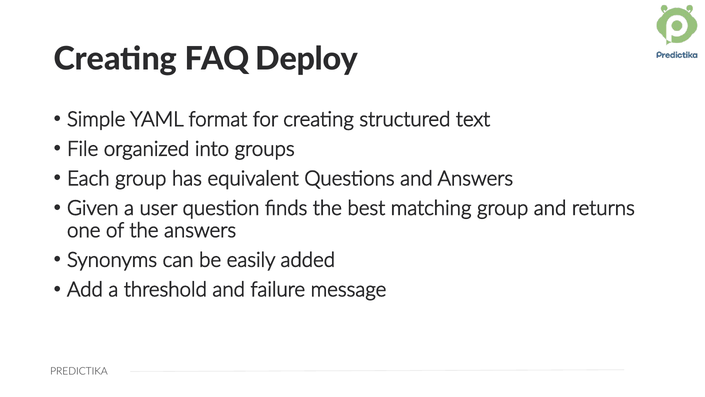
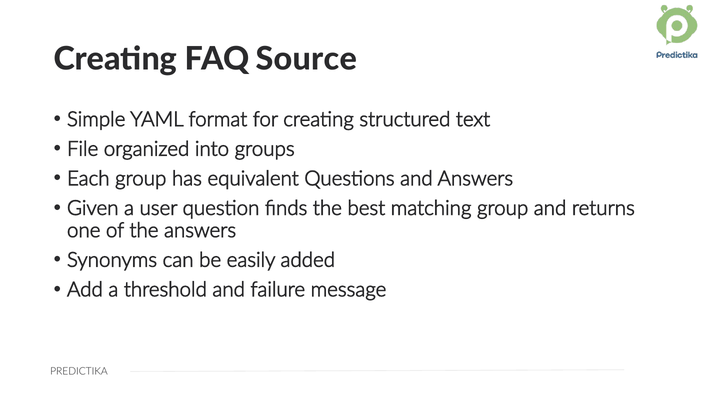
Deploy: Deploy -> Source (307, 59)
